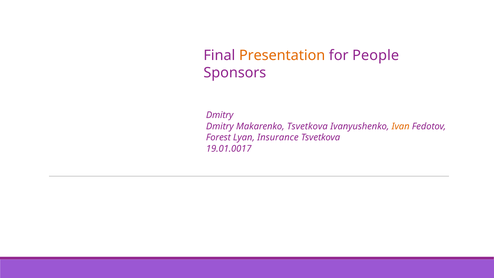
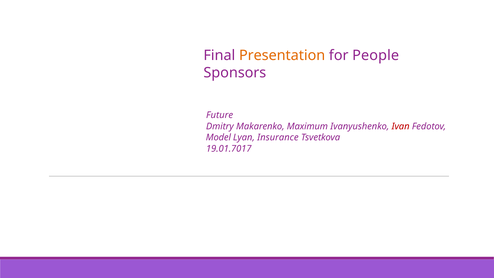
Dmitry: Dmitry -> Future (220, 115)
Makarenko Tsvetkova: Tsvetkova -> Maximum (307, 126)
Ivan colour: orange -> red (401, 126)
Forest: Forest -> Model (218, 137)
19.01.0017: 19.01.0017 -> 19.01.7017 (229, 149)
